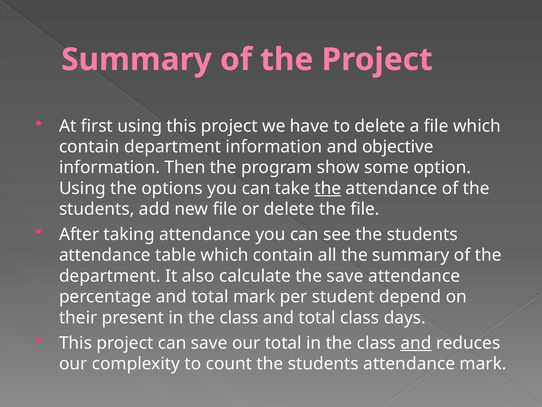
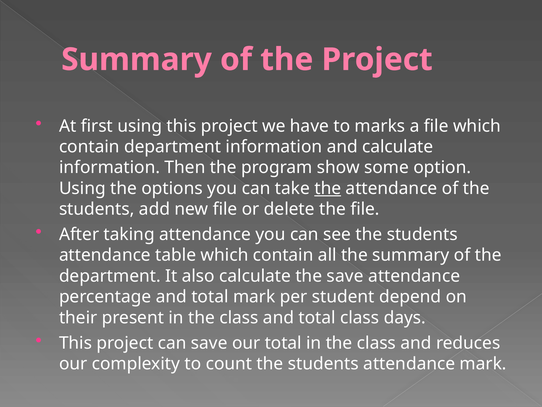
to delete: delete -> marks (380, 126)
and objective: objective -> calculate (398, 147)
and underline: present -> none (416, 343)
